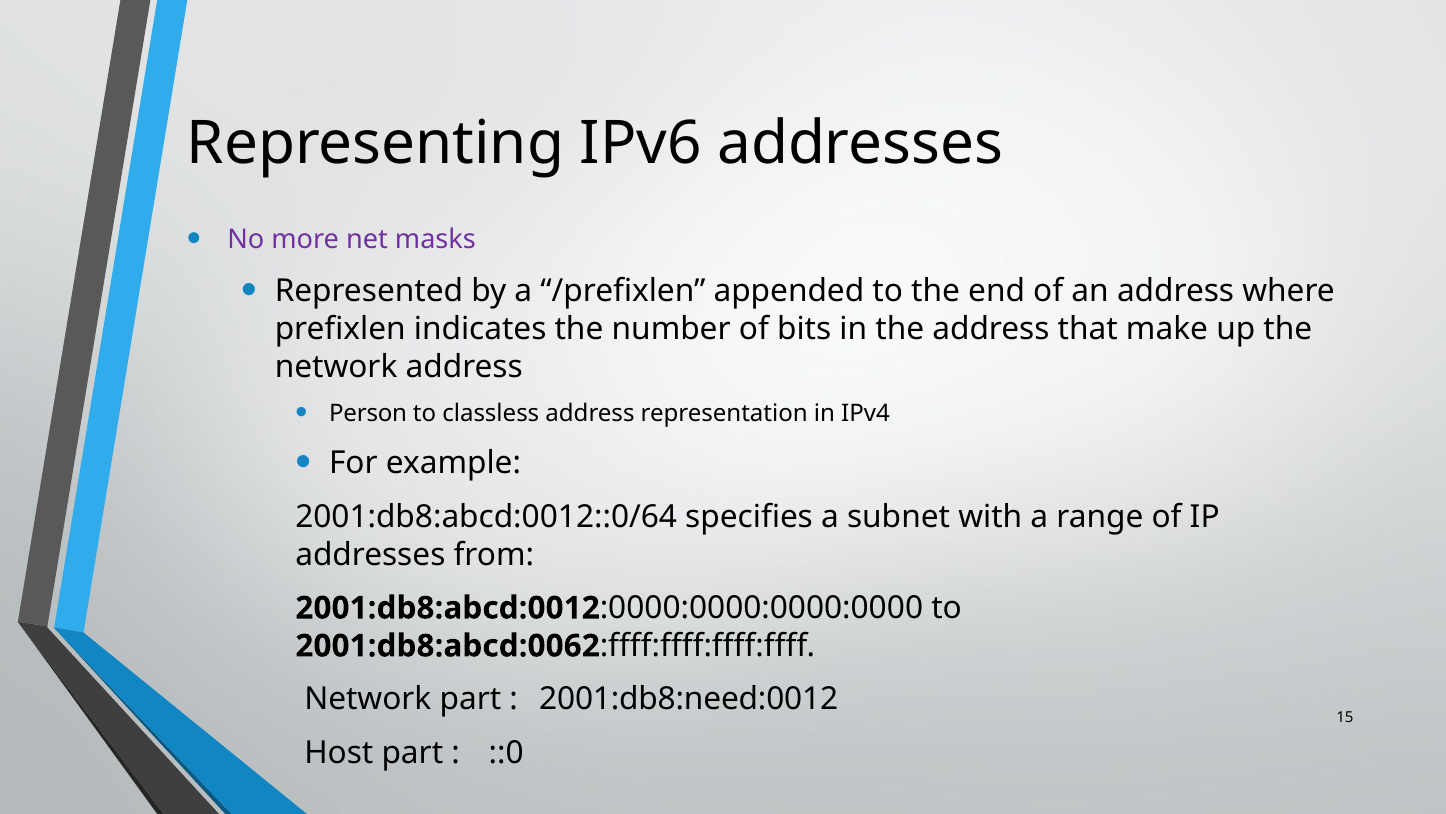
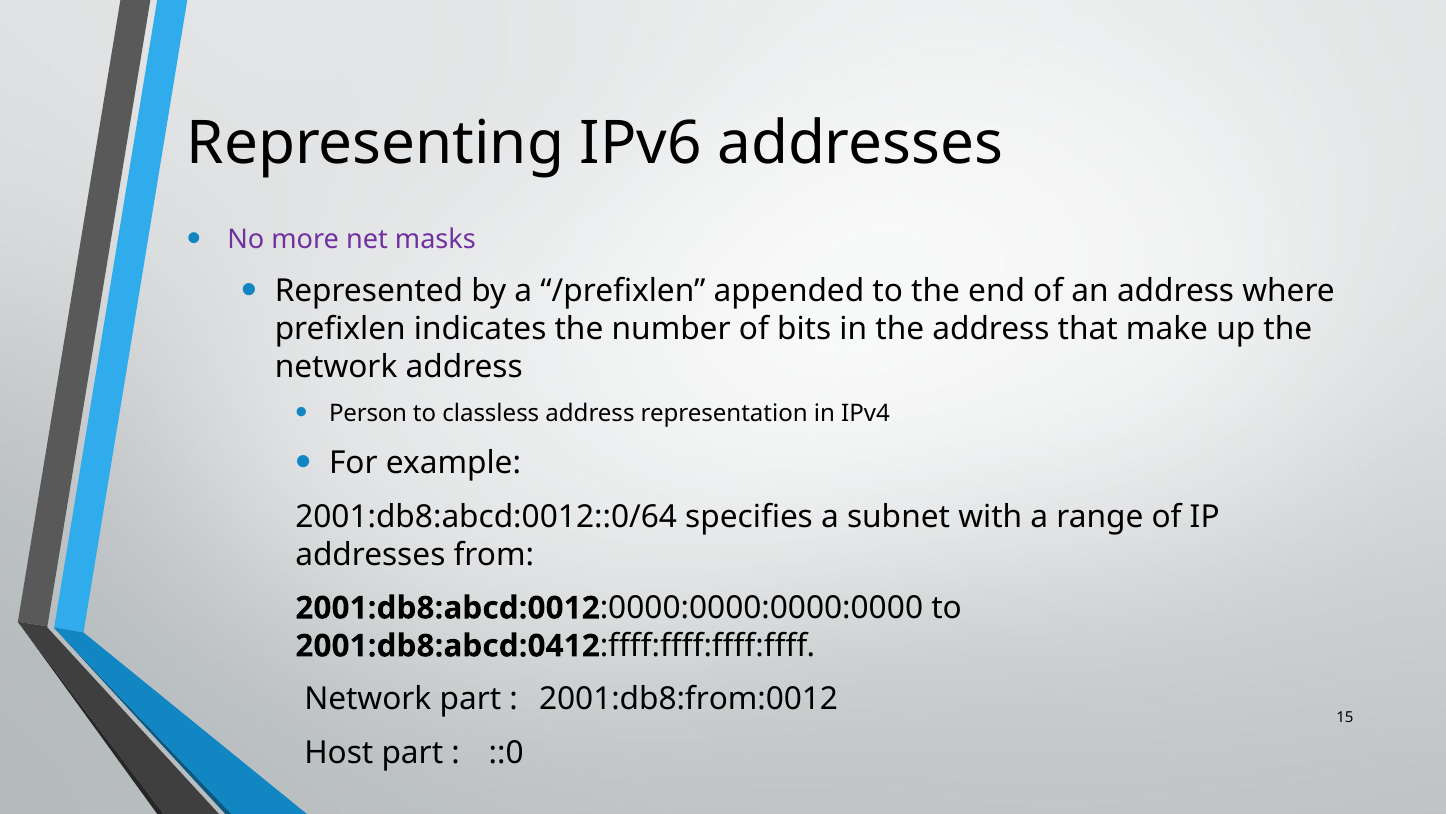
2001:db8:abcd:0062: 2001:db8:abcd:0062 -> 2001:db8:abcd:0412 (448, 646)
2001:db8:need:0012: 2001:db8:need:0012 -> 2001:db8:from:0012 (689, 699)
